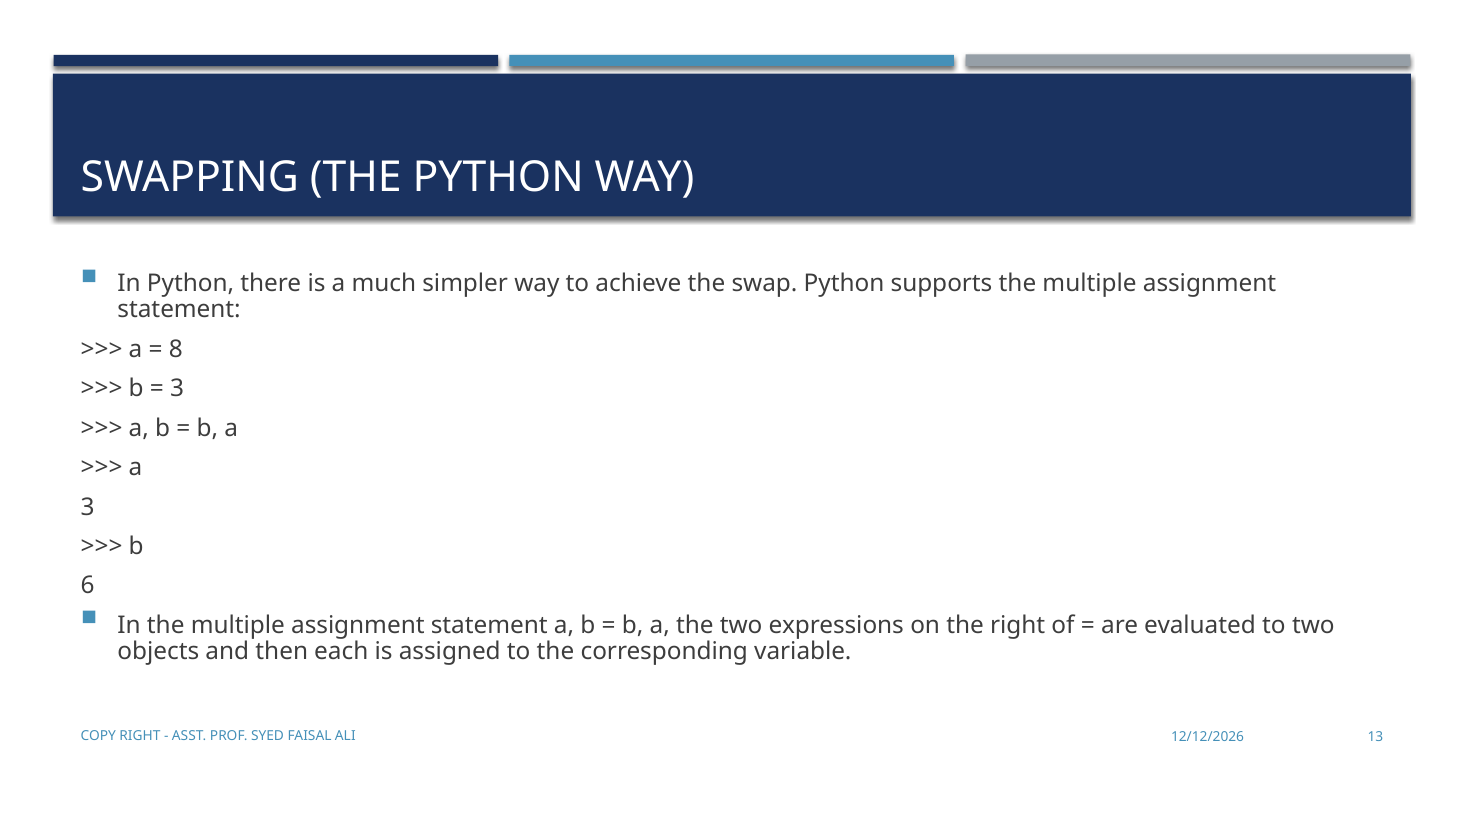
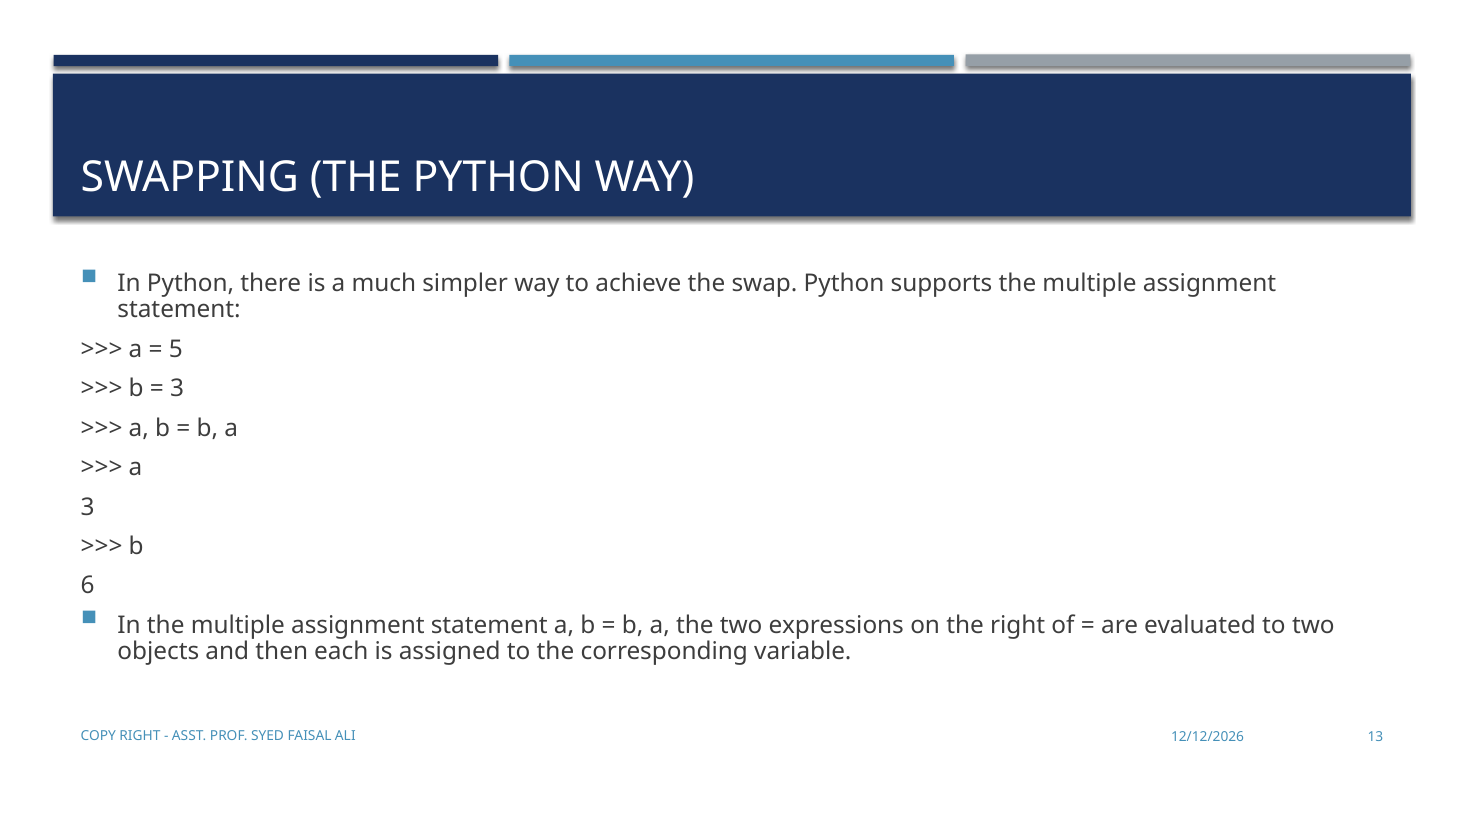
8: 8 -> 5 (176, 349)
